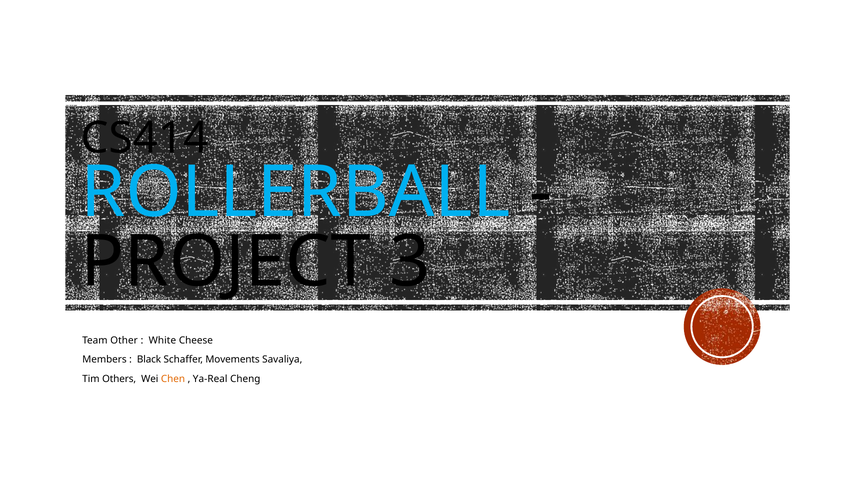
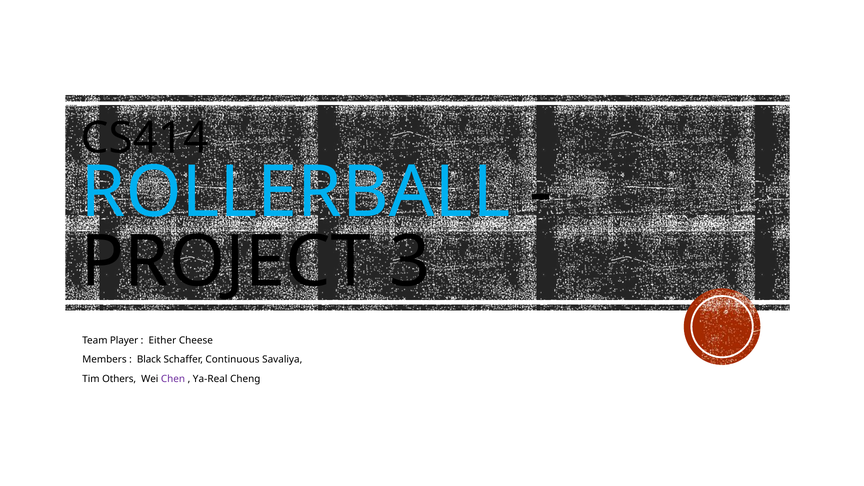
Other: Other -> Player (124, 340)
White: White -> Either (162, 340)
Movements: Movements -> Continuous (233, 360)
Chen colour: orange -> purple (173, 379)
